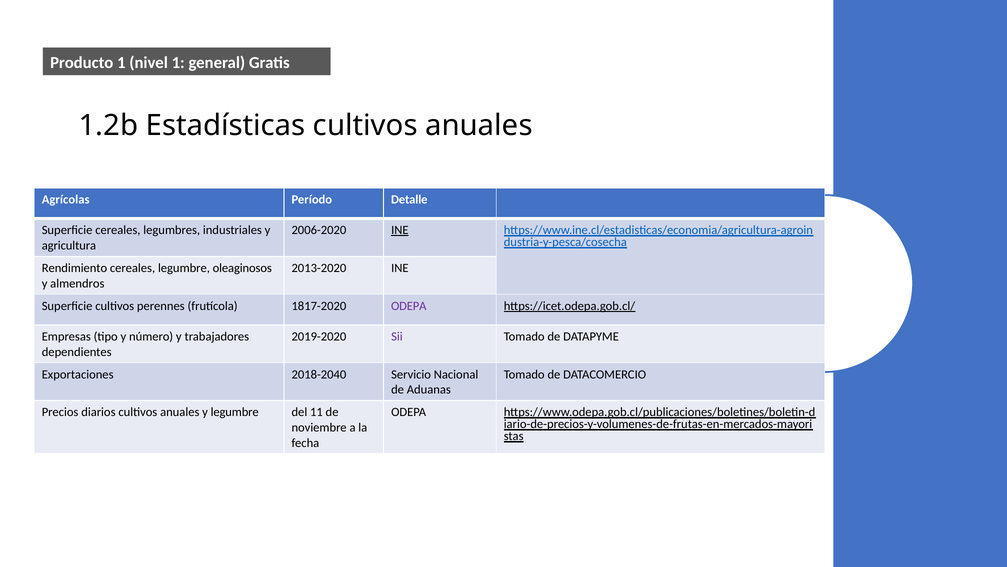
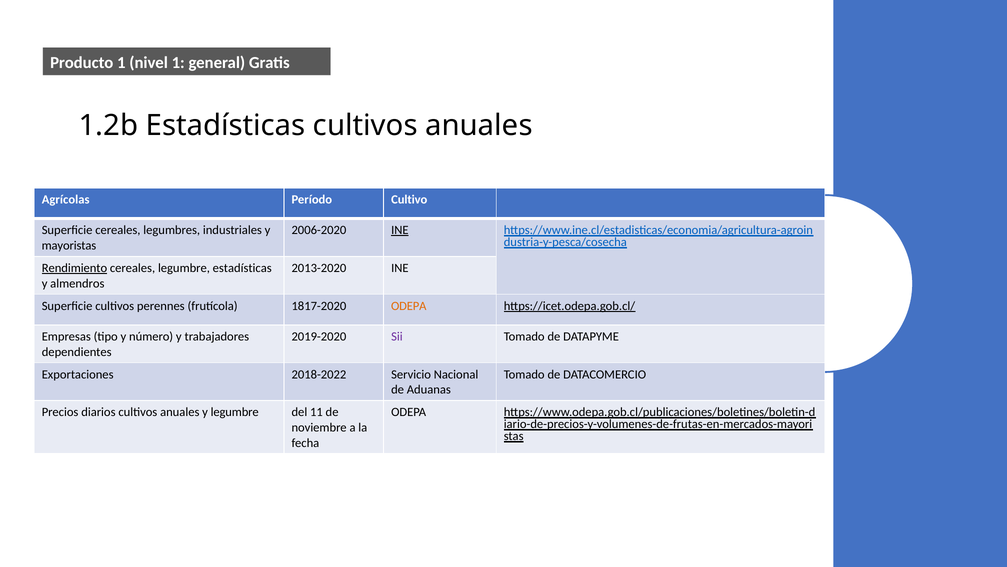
Detalle: Detalle -> Cultivo (409, 199)
agricultura: agricultura -> mayoristas (69, 245)
Rendimiento underline: none -> present (74, 268)
legumbre oleaginosos: oleaginosos -> estadísticas (242, 268)
ODEPA colour: purple -> orange (409, 306)
2018-2040: 2018-2040 -> 2018-2022 (319, 374)
